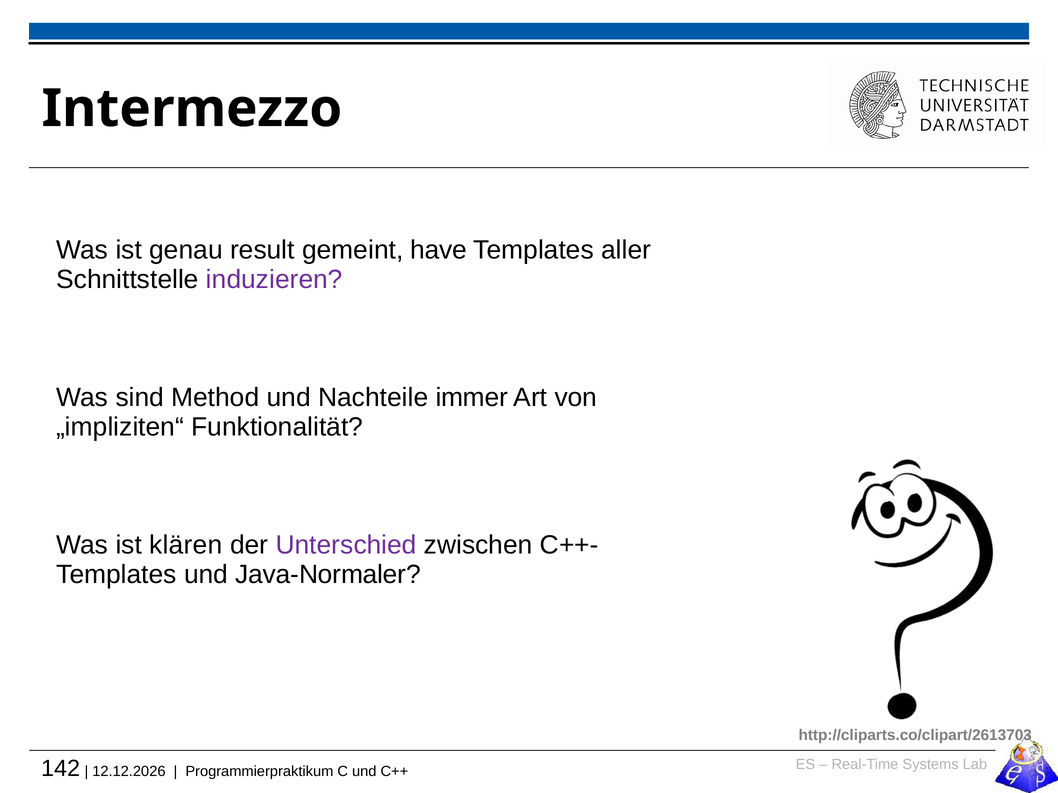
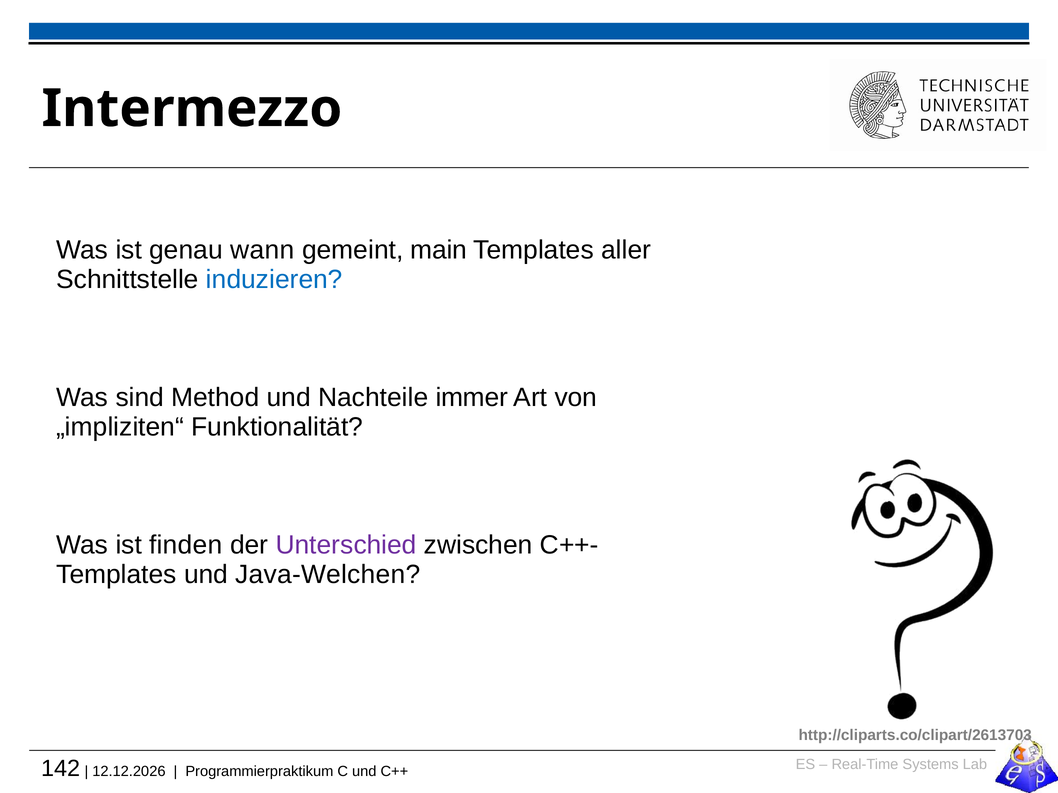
result: result -> wann (262, 250)
have: have -> main (439, 250)
induzieren colour: purple -> blue (274, 280)
klären: klären -> finden (186, 545)
Java-Normaler: Java-Normaler -> Java-Welchen (328, 575)
